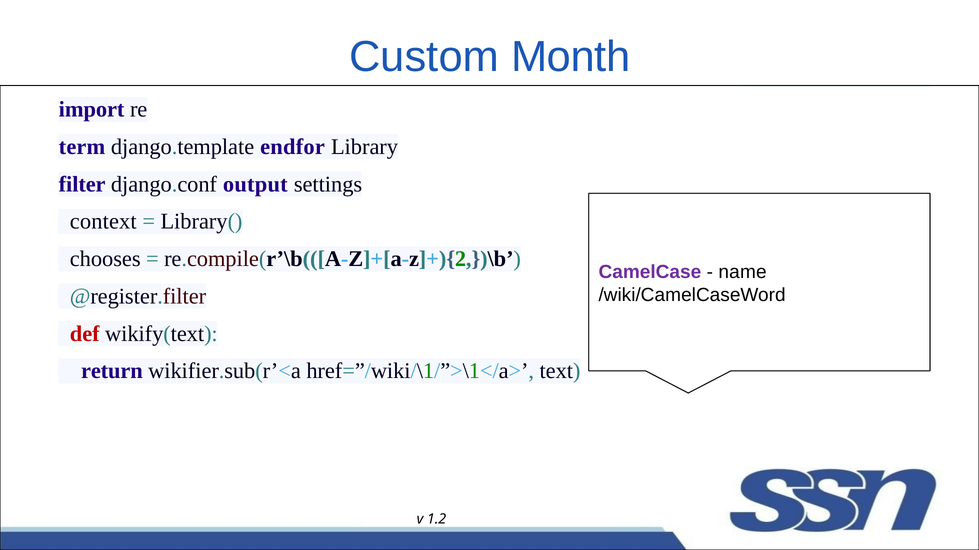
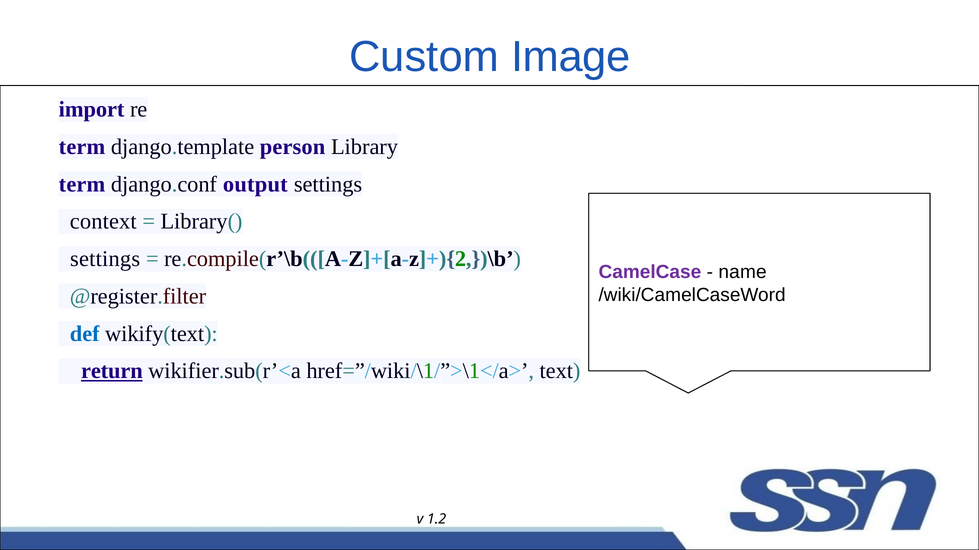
Month: Month -> Image (571, 57)
endfor: endfor -> person (293, 147)
filter: filter -> term (82, 184)
chooses: chooses -> settings (105, 259)
def colour: red -> blue (85, 334)
return underline: none -> present (112, 372)
